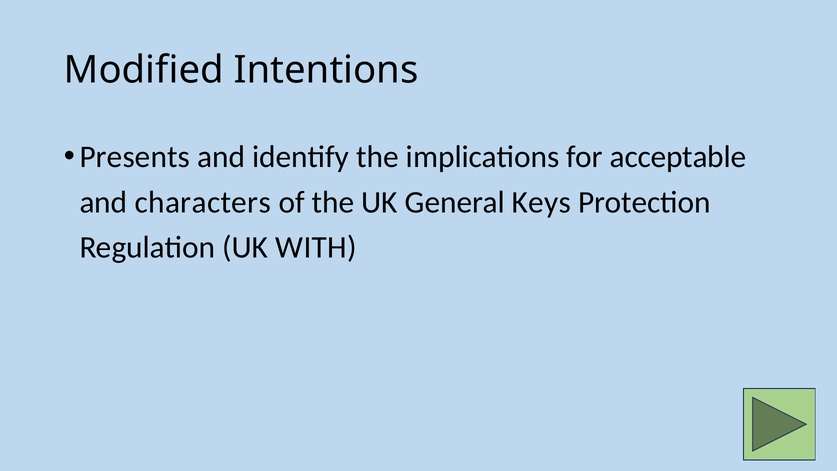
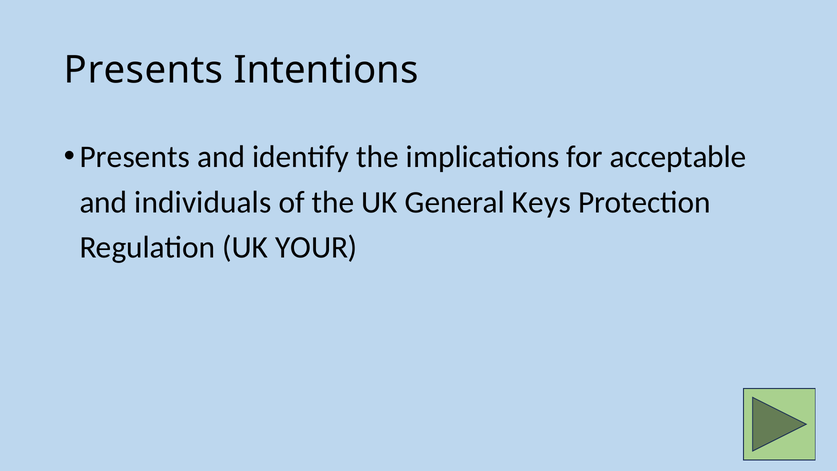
Modified: Modified -> Presents (144, 70)
characters: characters -> individuals (203, 202)
WITH: WITH -> YOUR (316, 247)
